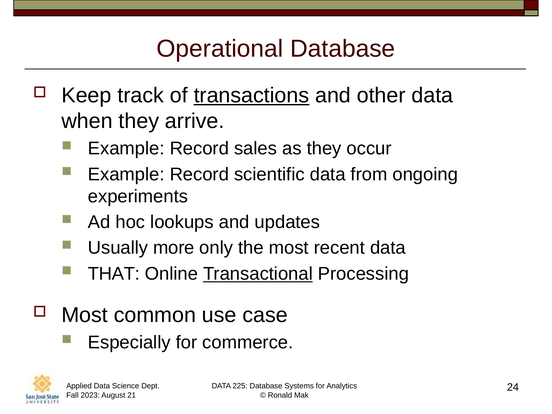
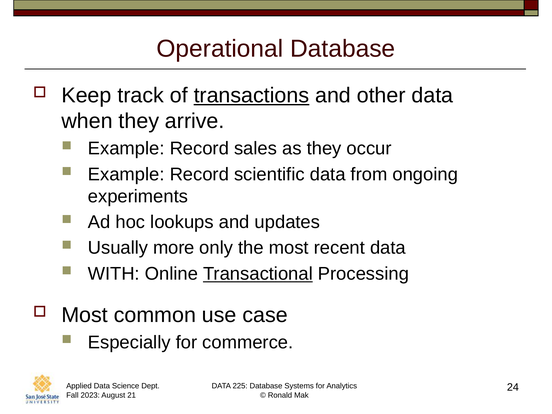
THAT: THAT -> WITH (114, 274)
